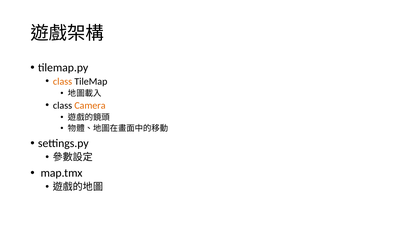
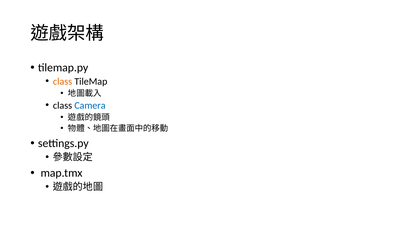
Camera colour: orange -> blue (90, 105)
